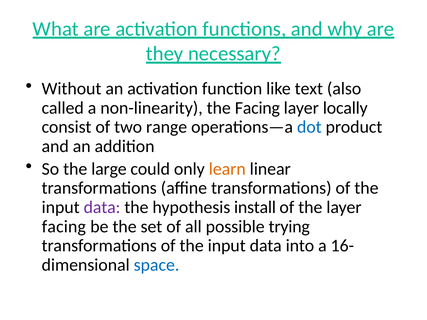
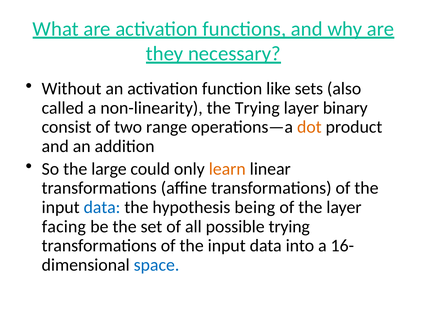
text: text -> sets (309, 89)
the Facing: Facing -> Trying (257, 108)
locally: locally -> binary (345, 108)
dot colour: blue -> orange (309, 127)
data colour: purple -> blue (102, 207)
install: install -> being (255, 207)
